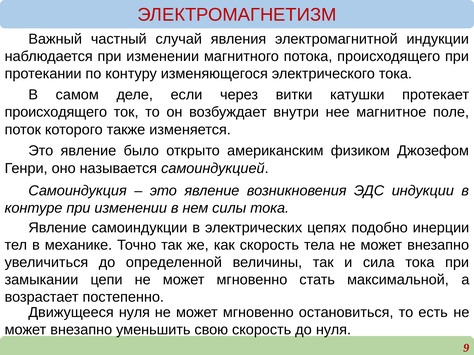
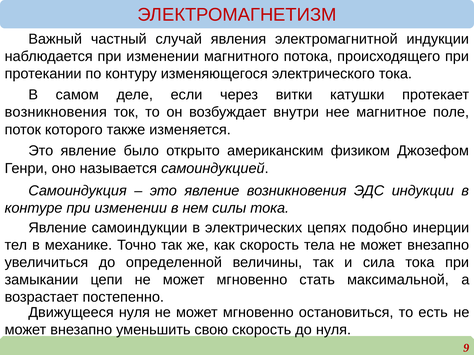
происходящего: происходящего -> возникновения (56, 112)
